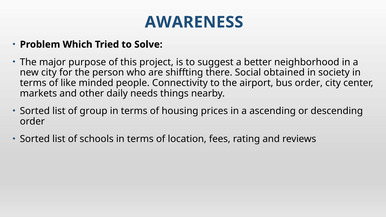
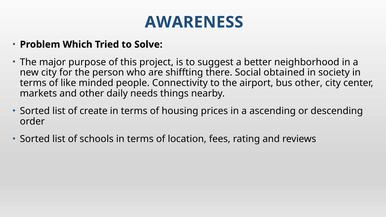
bus order: order -> other (309, 83)
group: group -> create (94, 111)
